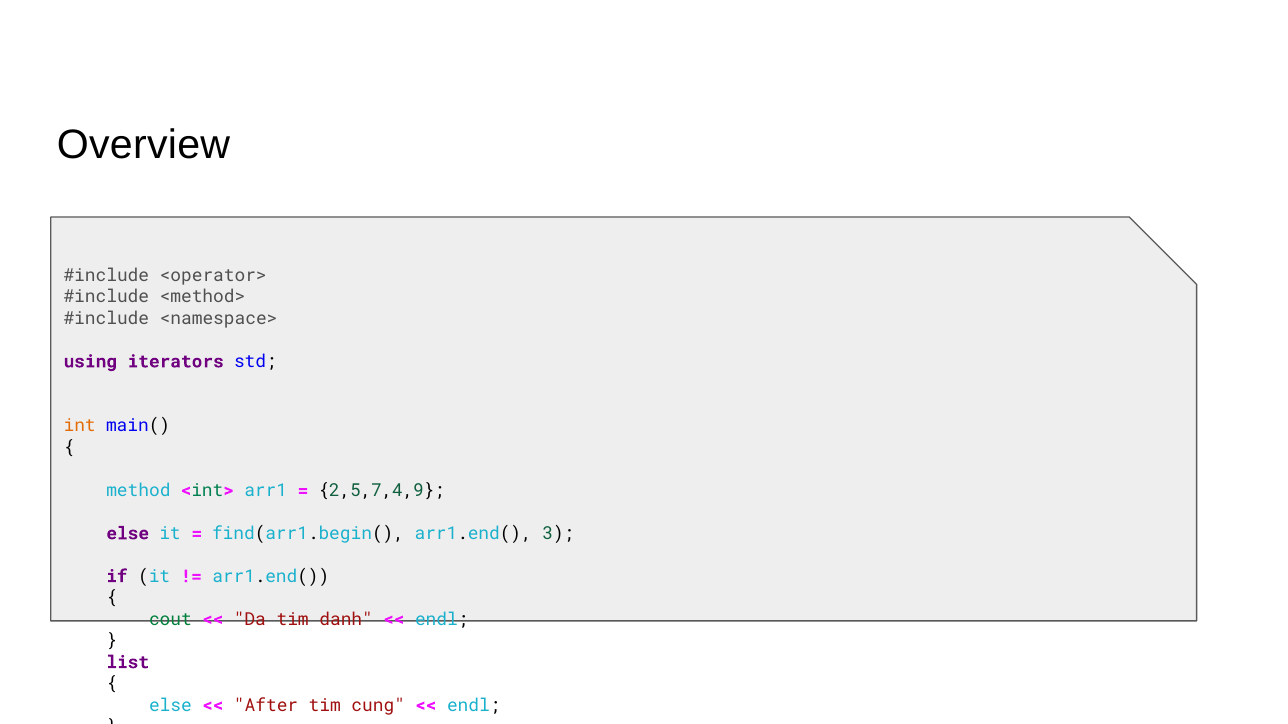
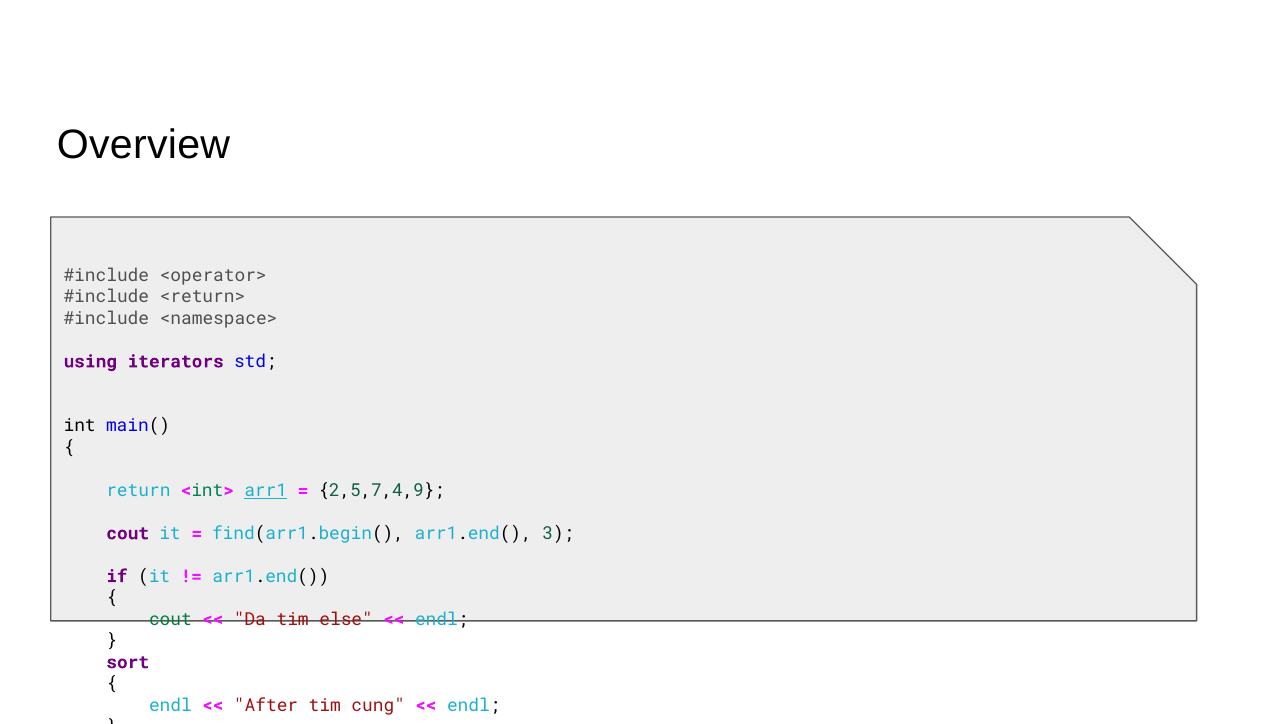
<method>: <method> -> <return> (203, 297)
int colour: orange -> black (80, 426)
method: method -> return (138, 491)
arr1 underline: none -> present (266, 491)
else: else -> cout (128, 534)
danh: danh -> else (346, 620)
list: list -> sort (128, 663)
else: else -> endl (170, 706)
